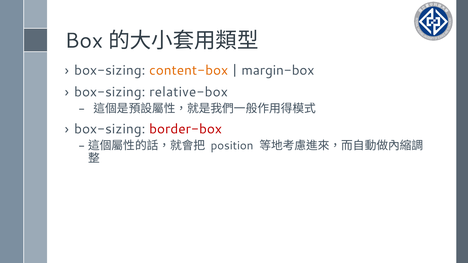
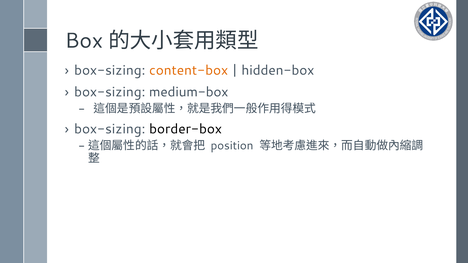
margin-box: margin-box -> hidden-box (278, 70)
relative-box: relative-box -> medium-box (189, 92)
border-box colour: red -> black (186, 129)
